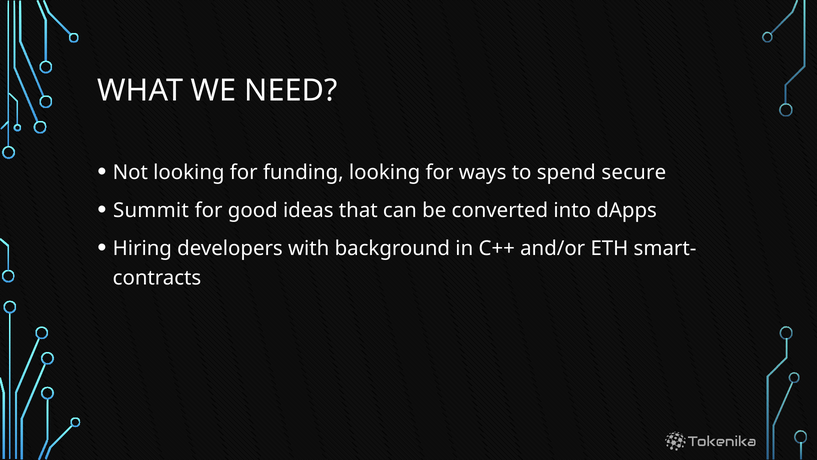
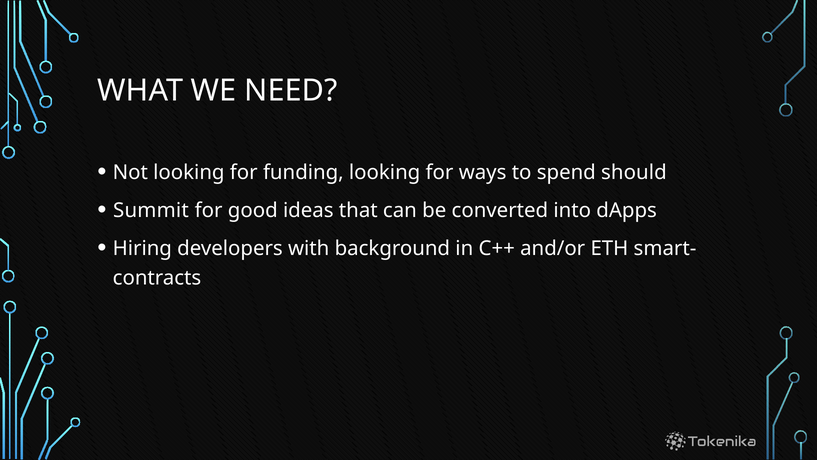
secure: secure -> should (634, 172)
